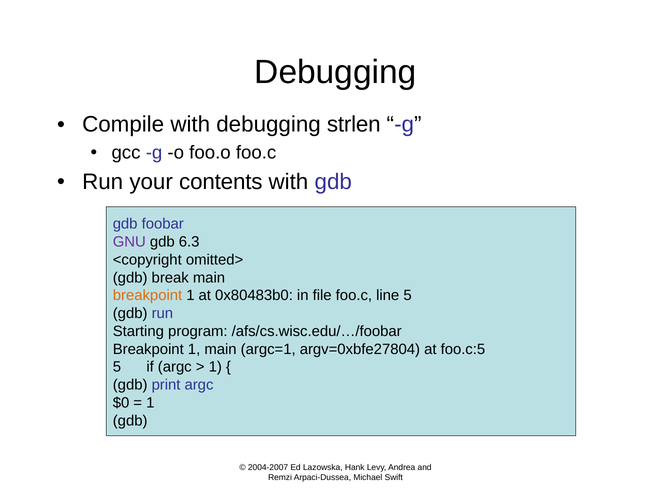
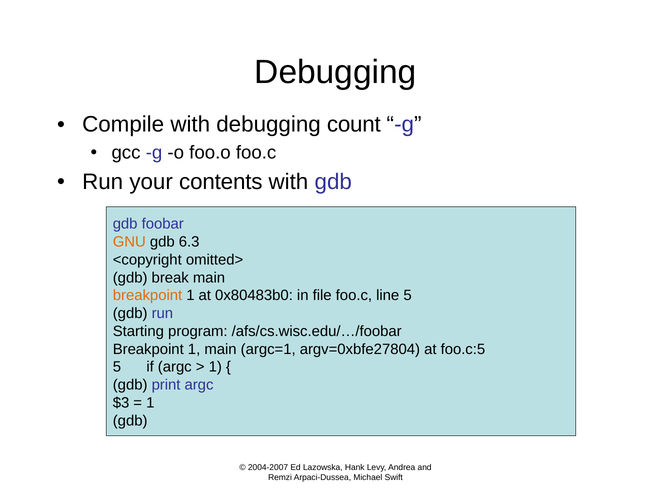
strlen: strlen -> count (354, 125)
GNU colour: purple -> orange (129, 242)
$0: $0 -> $3 (121, 403)
